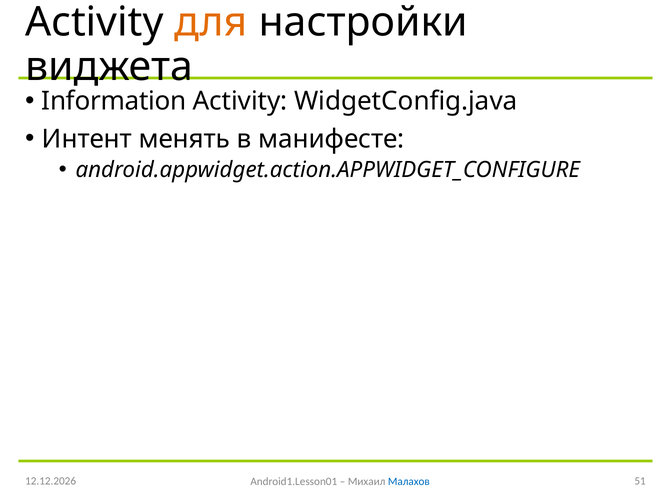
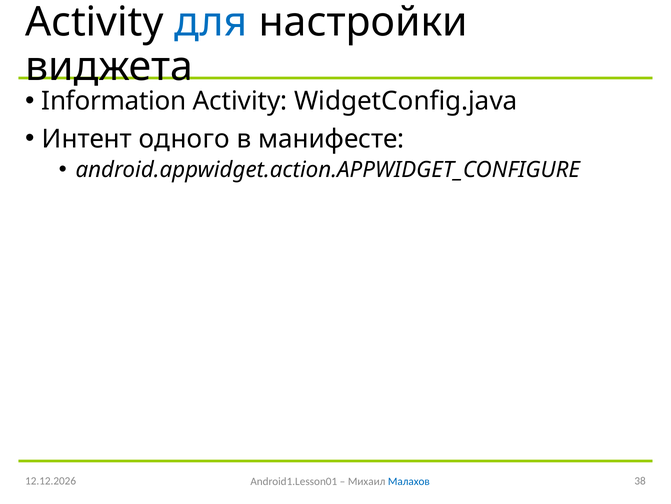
для colour: orange -> blue (211, 22)
менять: менять -> одного (184, 139)
51: 51 -> 38 (640, 480)
